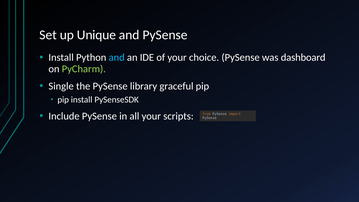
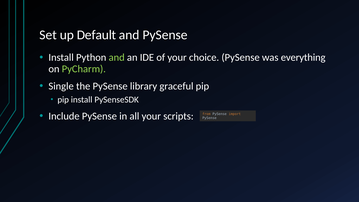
Unique: Unique -> Default (97, 35)
and colour: light blue -> light green (117, 58)
dashboard: dashboard -> everything (303, 58)
